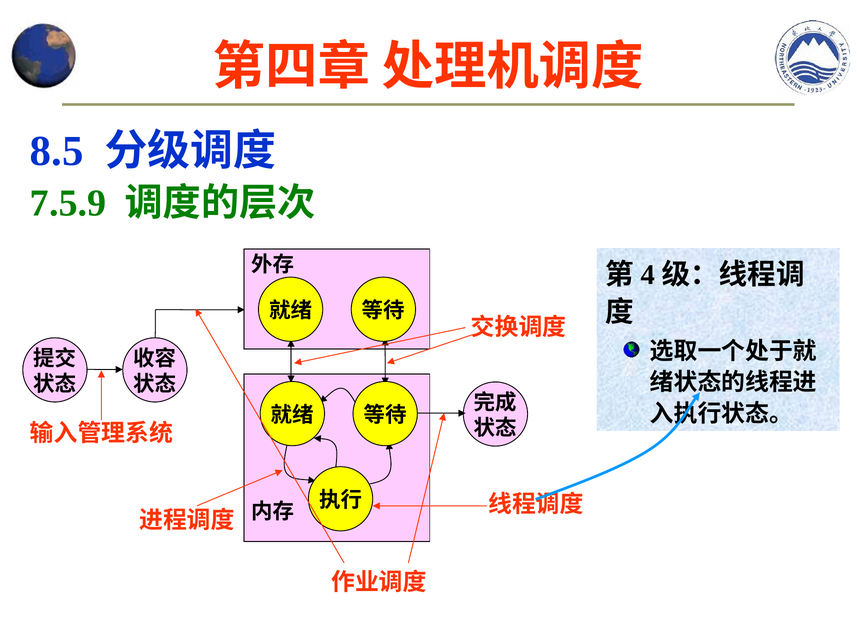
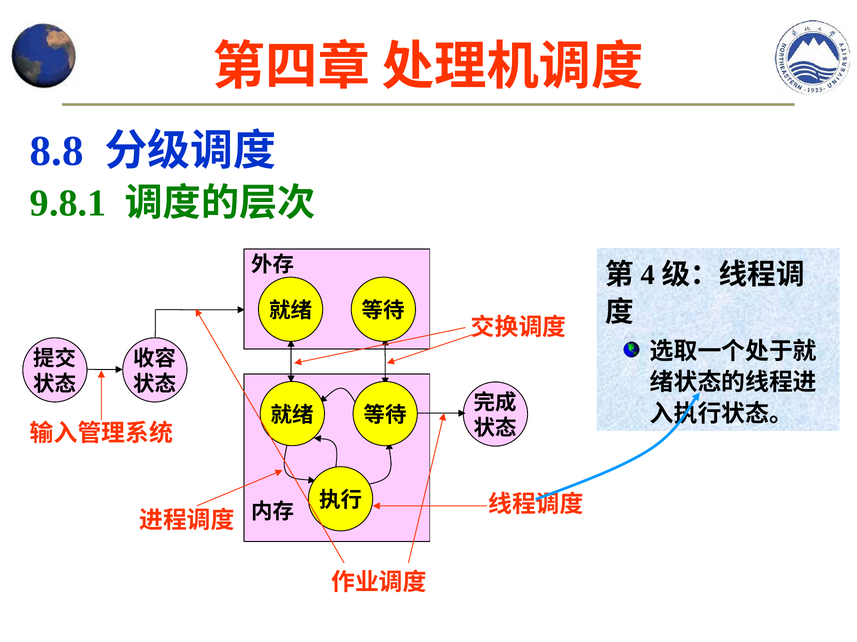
8.5: 8.5 -> 8.8 (57, 151)
7.5.9: 7.5.9 -> 9.8.1 (68, 203)
